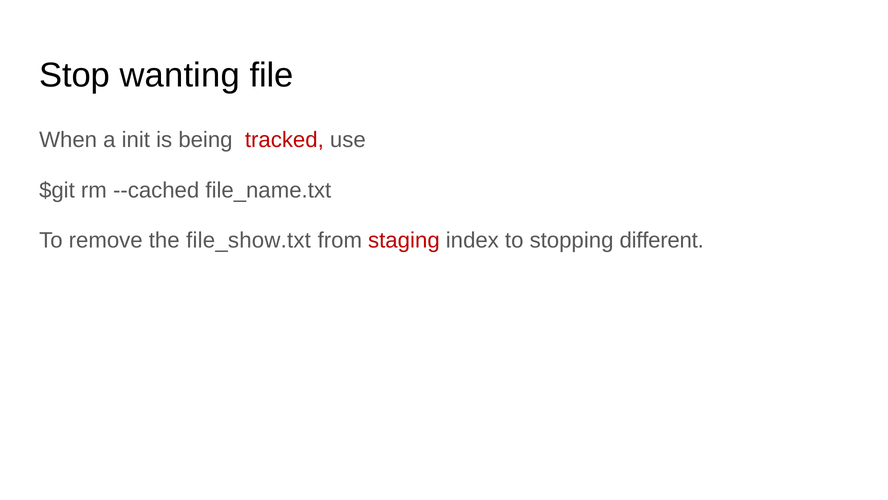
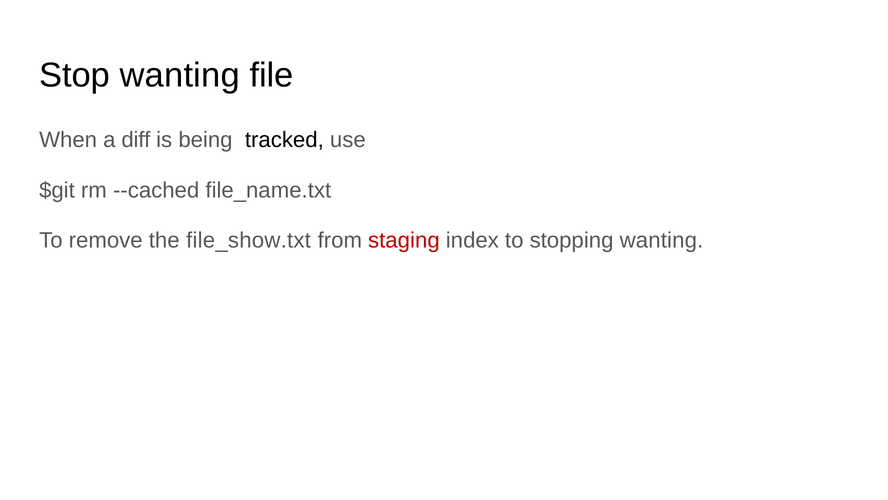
init: init -> diff (136, 140)
tracked colour: red -> black (284, 140)
stopping different: different -> wanting (661, 240)
